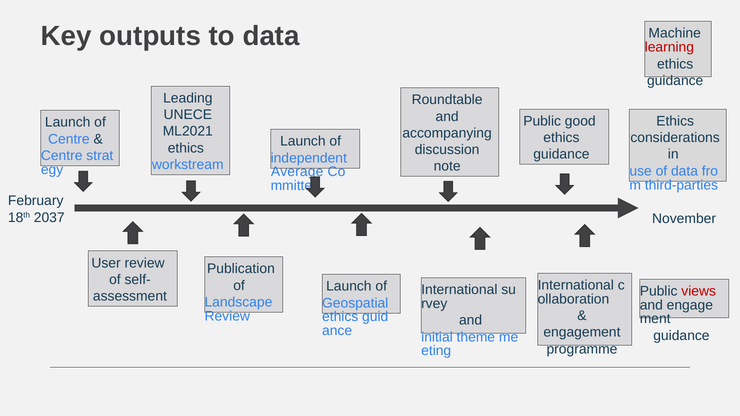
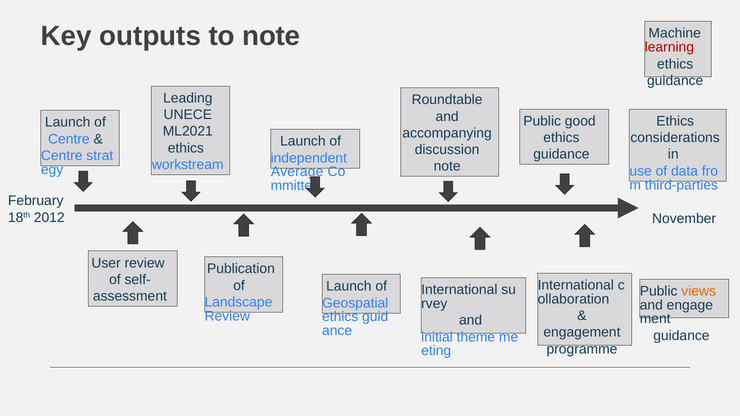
to data: data -> note (271, 36)
2037: 2037 -> 2012 (49, 218)
views colour: red -> orange (699, 291)
